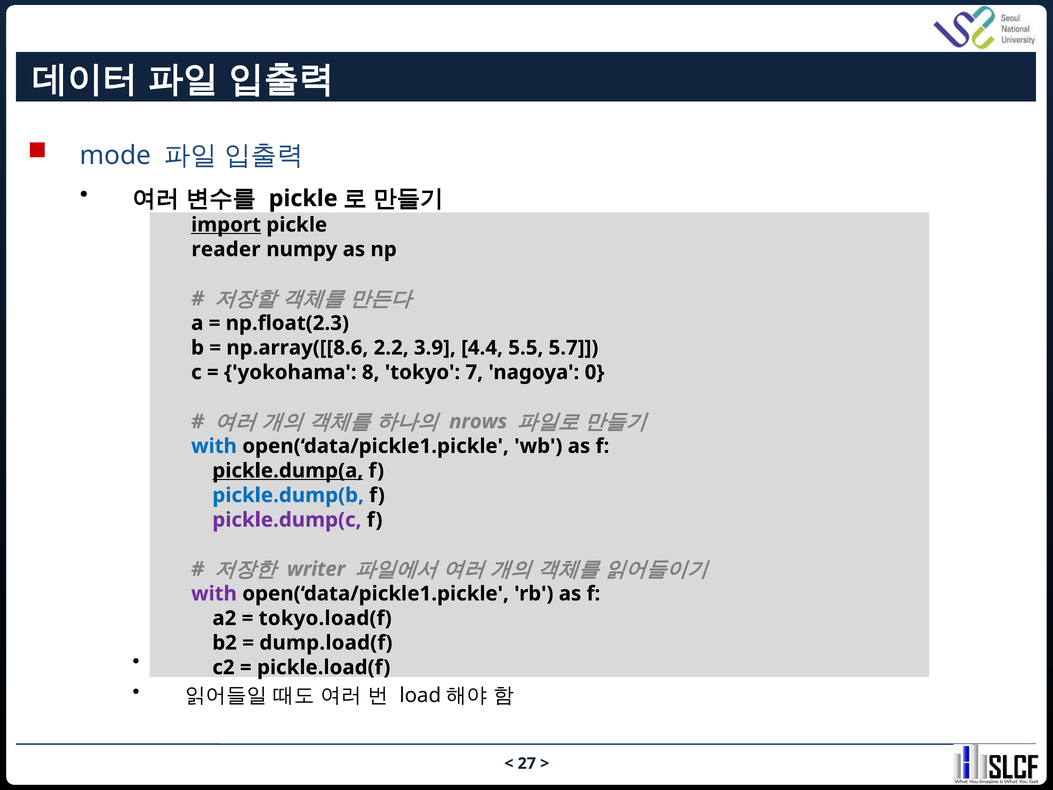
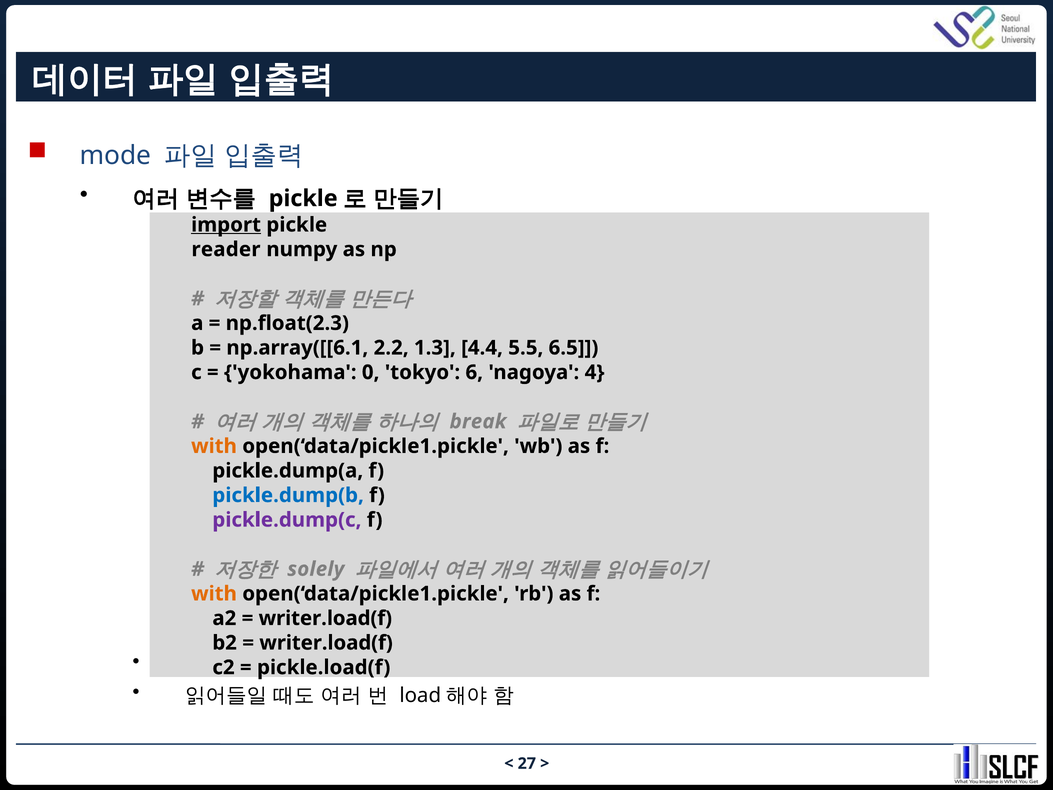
np.array([[8.6: np.array([[8.6 -> np.array([[6.1 (297, 348)
3.9: 3.9 -> 1.3 (435, 348)
5.7: 5.7 -> 6.5 (573, 348)
8: 8 -> 0 (371, 372)
7: 7 -> 6 (474, 372)
0: 0 -> 4 (595, 372)
nrows: nrows -> break (478, 421)
with colour: blue -> orange (214, 446)
pickle.dump(a underline: present -> none (288, 471)
writer: writer -> solely (316, 569)
with colour: purple -> orange (214, 593)
tokyo.load(f: tokyo.load(f -> writer.load(f (325, 618)
dump.load(f: dump.load(f -> writer.load(f (326, 643)
